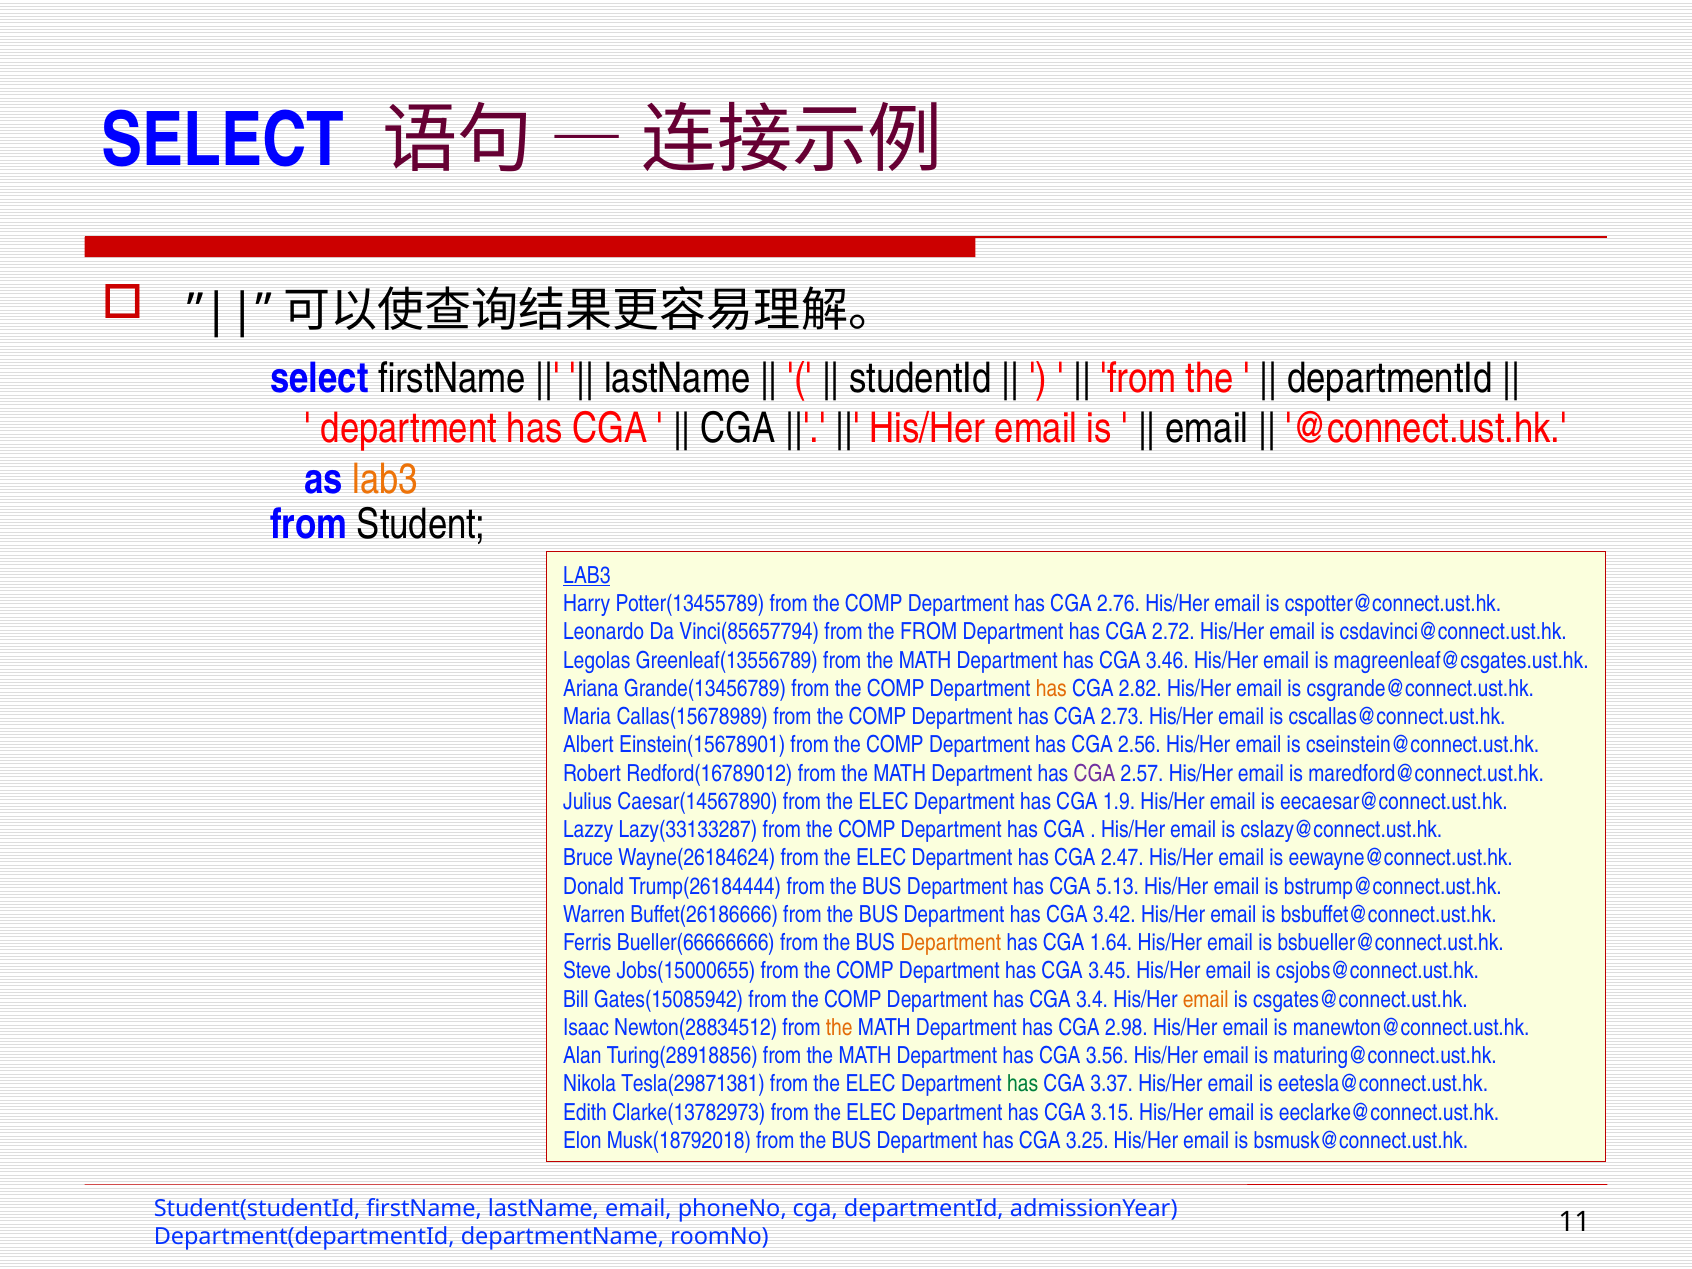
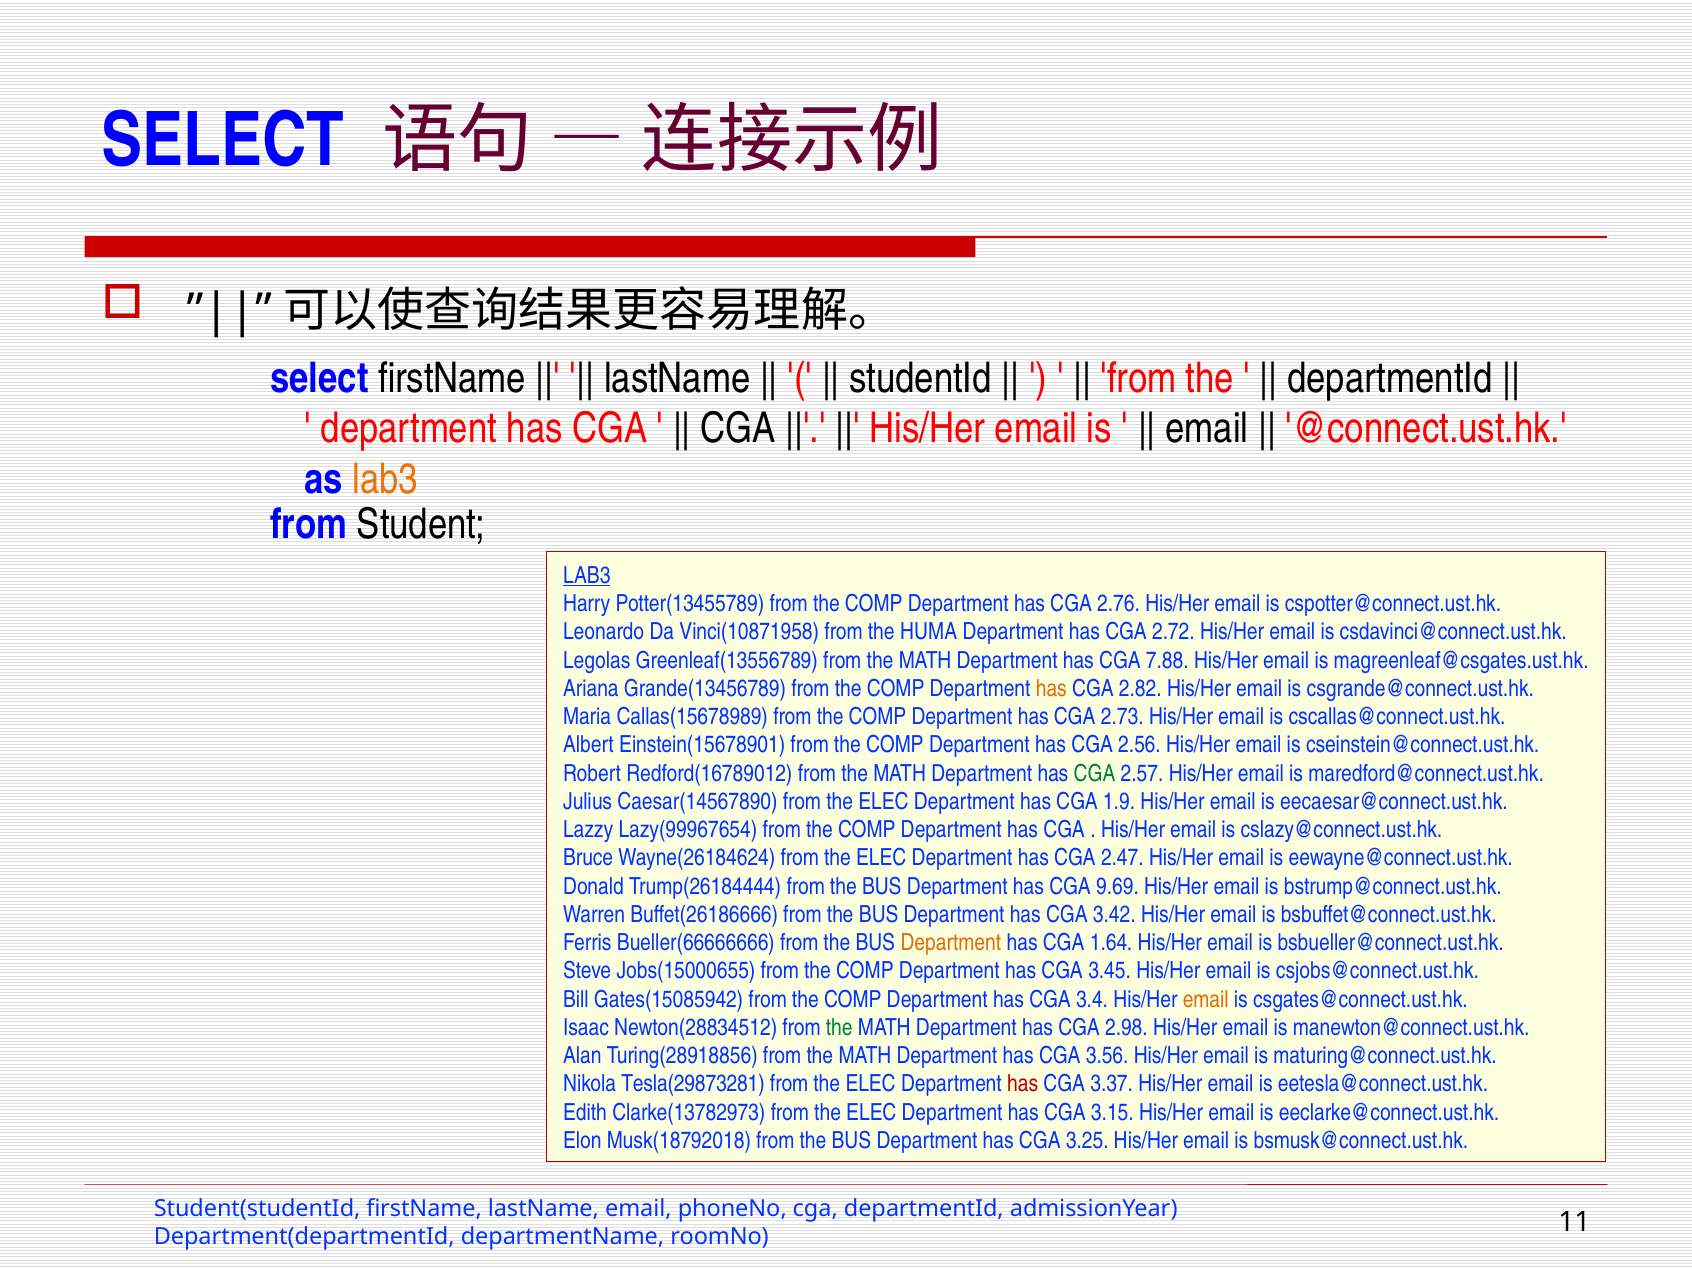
Vinci(85657794: Vinci(85657794 -> Vinci(10871958 (749, 632)
the FROM: FROM -> HUMA (929, 632)
3.46: 3.46 -> 7.88 (1167, 660)
CGA colour: purple -> green (1095, 773)
Lazy(33133287: Lazy(33133287 -> Lazy(99967654 (688, 830)
5.13: 5.13 -> 9.69 (1118, 886)
the colour: orange -> green (839, 1028)
Tesla(29871381: Tesla(29871381 -> Tesla(29873281 (693, 1084)
has colour: green -> red (1023, 1084)
